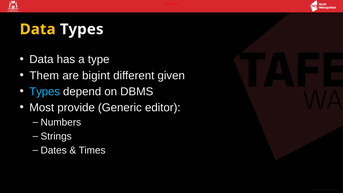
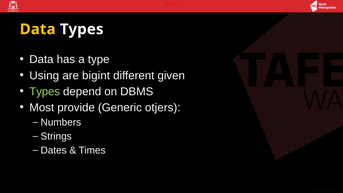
Them: Them -> Using (44, 75)
Types colour: light blue -> light green (45, 91)
editor: editor -> otjers (163, 108)
